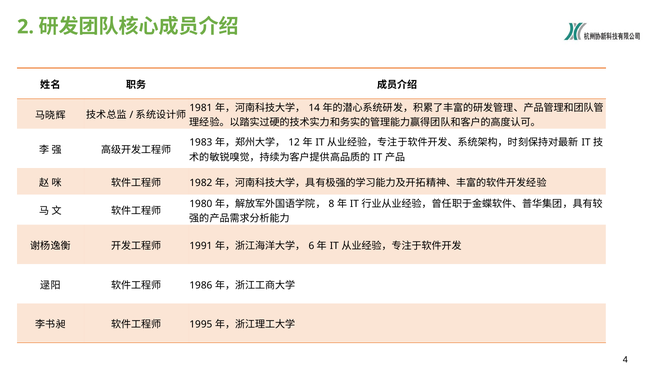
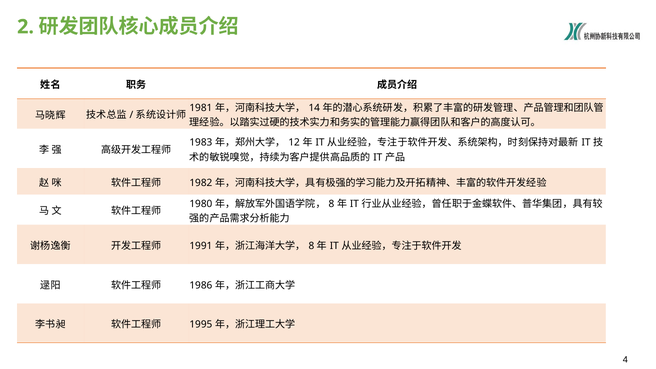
6: 6 -> 8 (311, 246)
